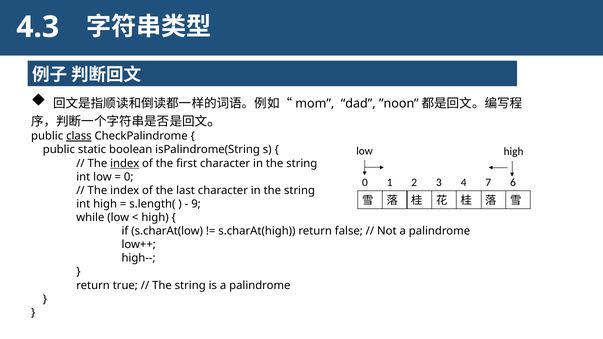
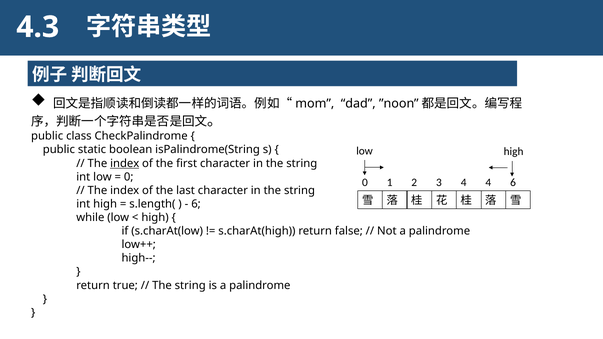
class underline: present -> none (79, 136)
4 7: 7 -> 4 (488, 183)
9: 9 -> 6 (196, 204)
